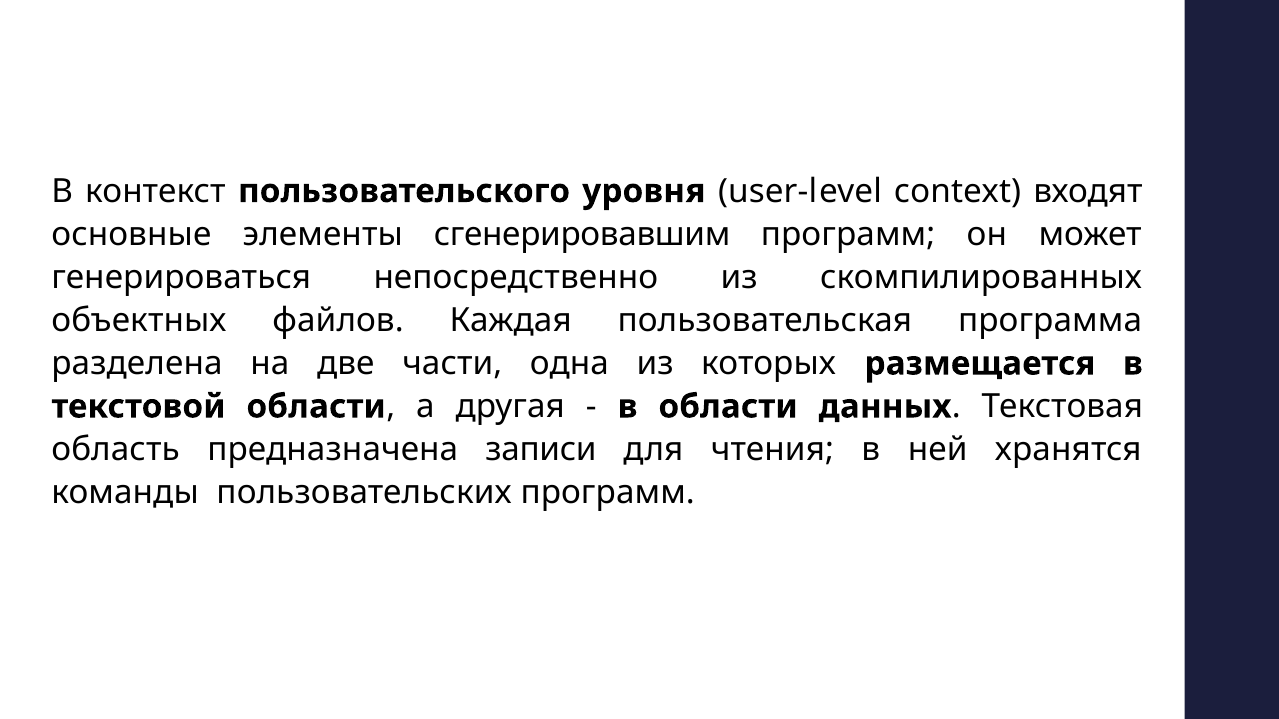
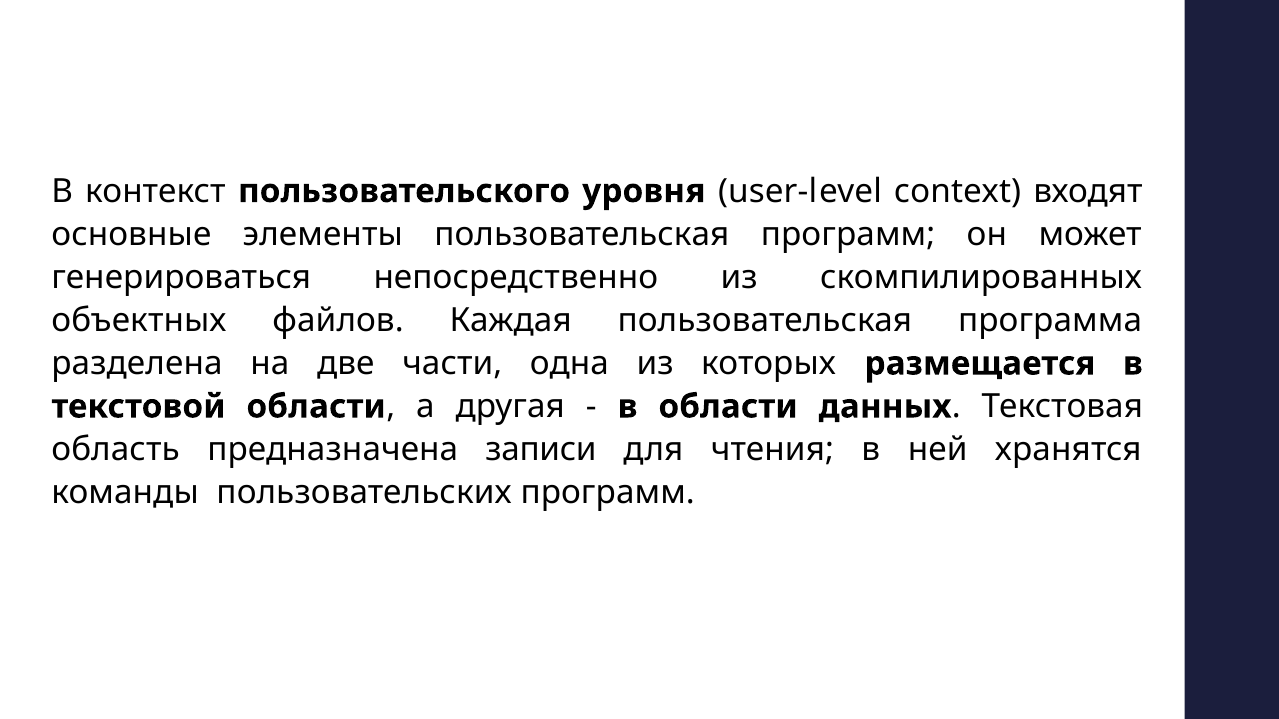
элементы сгенерировавшим: сгенерировавшим -> пользовательская (582, 235)
